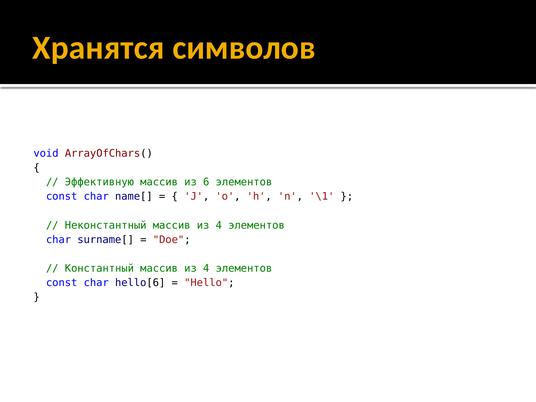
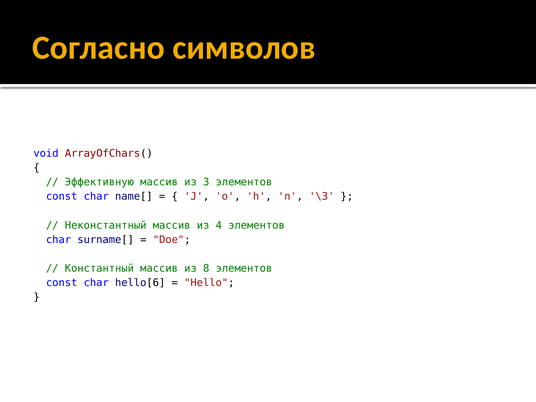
Хранятся: Хранятся -> Согласно (98, 48)
6: 6 -> 3 (206, 182)
\1: \1 -> \3 (322, 197)
Константный массив из 4: 4 -> 8 (206, 268)
